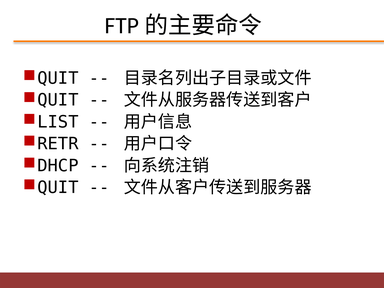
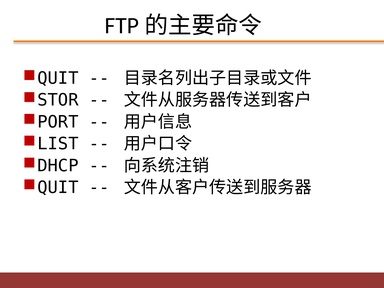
QUIT: QUIT -> STOR (58, 100)
LIST: LIST -> PORT (58, 122)
RETR: RETR -> LIST (58, 144)
